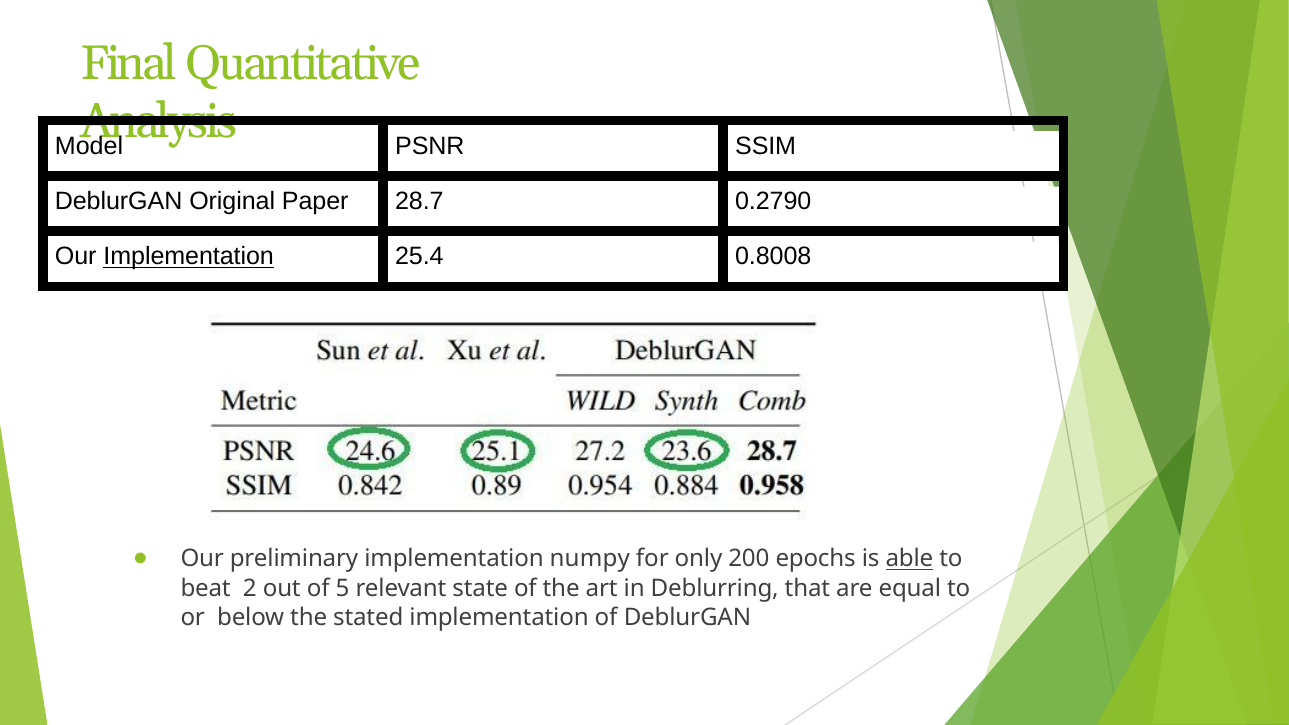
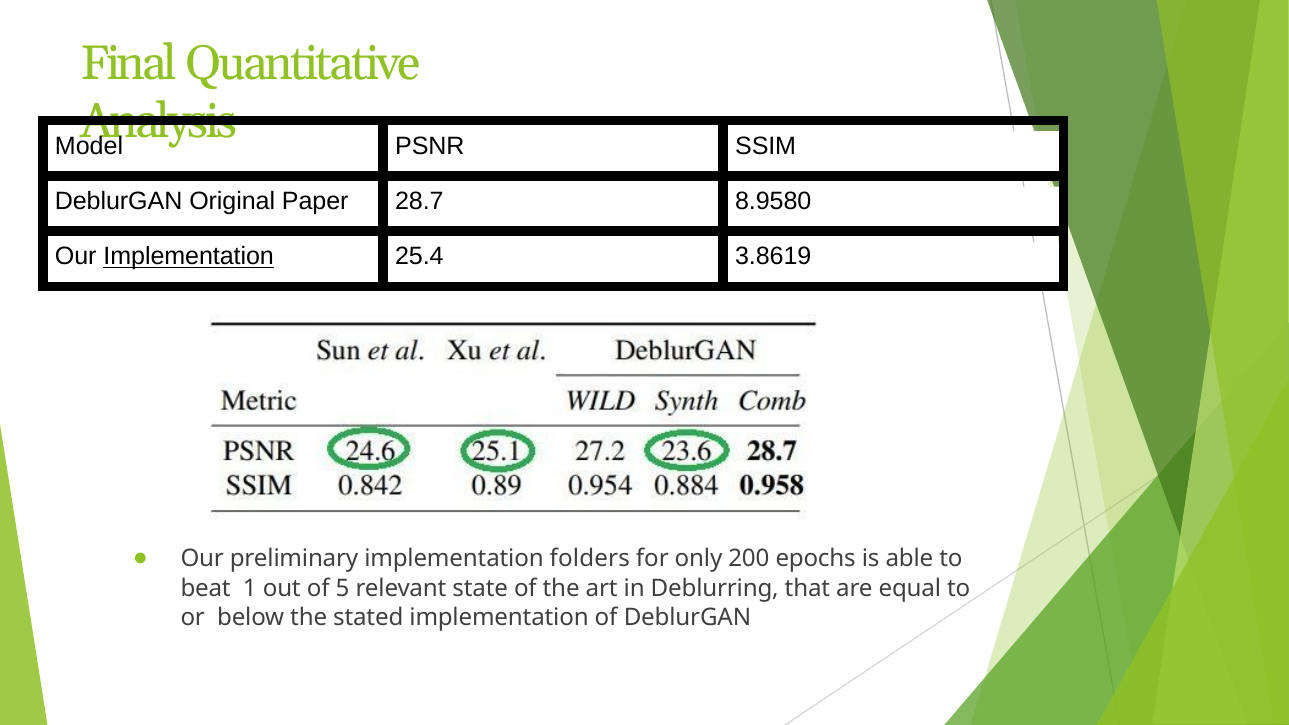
0.2790: 0.2790 -> 8.9580 (773, 201)
0.8008: 0.8008 -> 3.8619 (773, 257)
numpy: numpy -> folders (590, 559)
able underline: present -> none (909, 559)
2: 2 -> 1 (250, 588)
